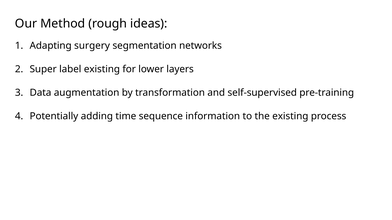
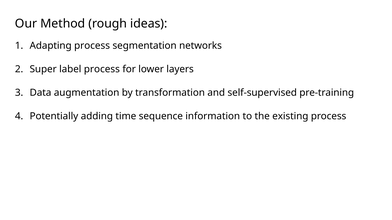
Adapting surgery: surgery -> process (92, 46)
label existing: existing -> process (102, 69)
